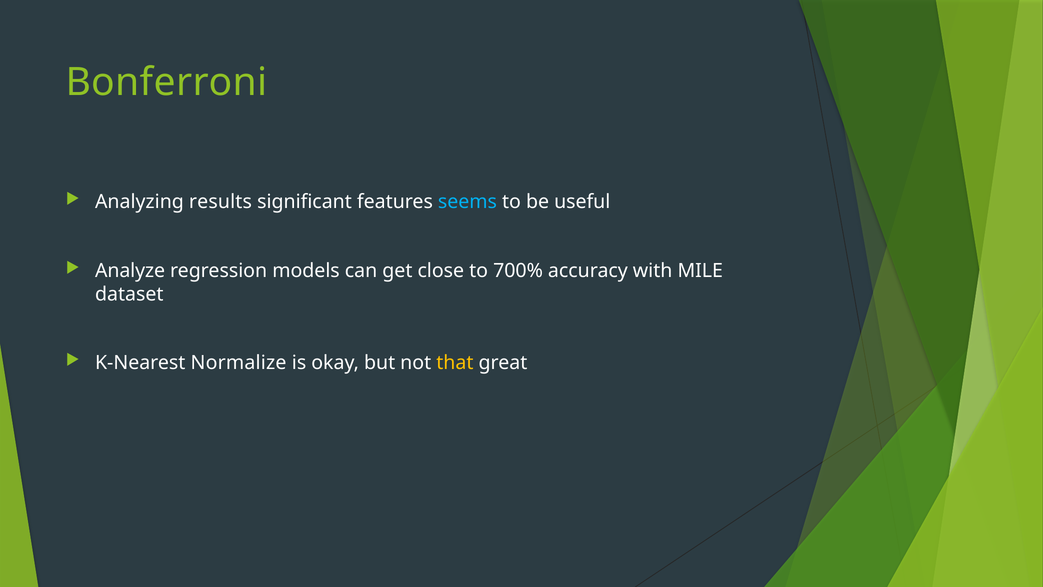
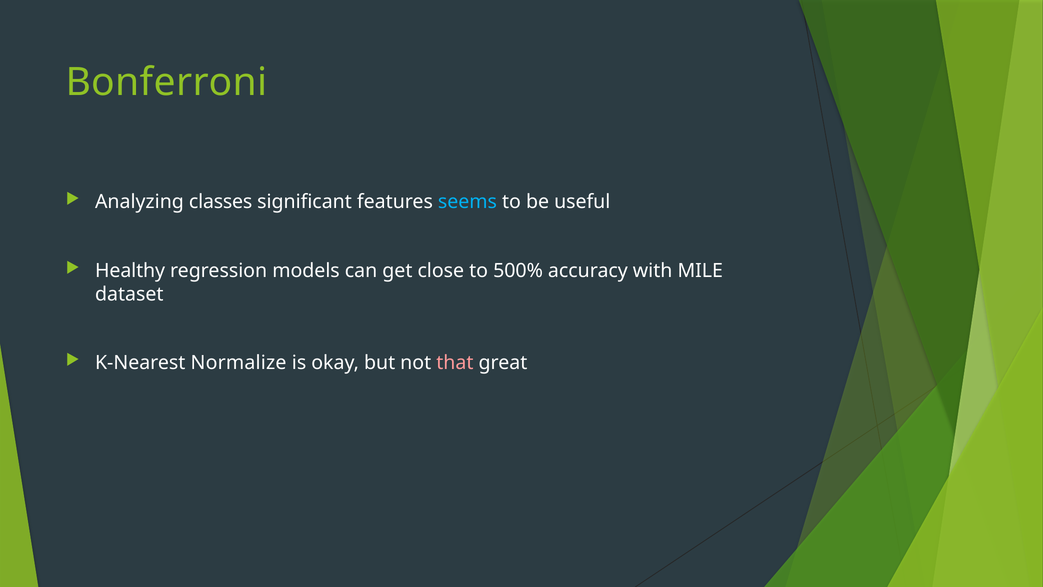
results: results -> classes (221, 202)
Analyze: Analyze -> Healthy (130, 271)
700%: 700% -> 500% (518, 271)
that colour: yellow -> pink (455, 363)
